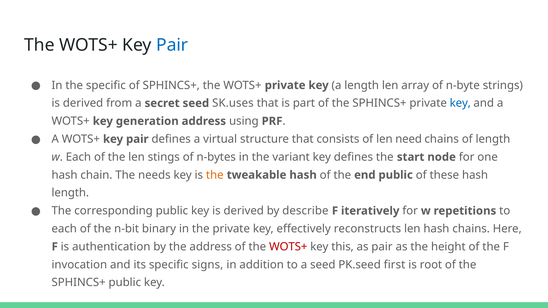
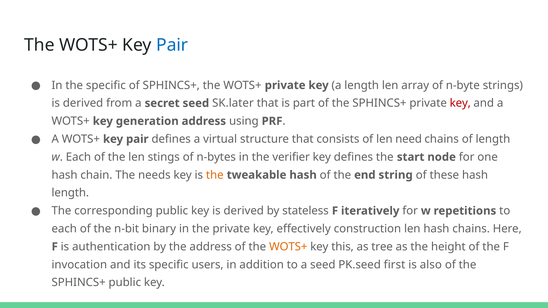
SK.uses: SK.uses -> SK.later (233, 103)
key colour: blue -> red (460, 103)
variant: variant -> verifier (291, 157)
end public: public -> string (396, 175)
describe: describe -> stateless (305, 211)
reconstructs: reconstructs -> construction (367, 229)
WOTS+ colour: red -> orange (288, 247)
as pair: pair -> tree (382, 247)
signs: signs -> users (208, 265)
root: root -> also (431, 265)
